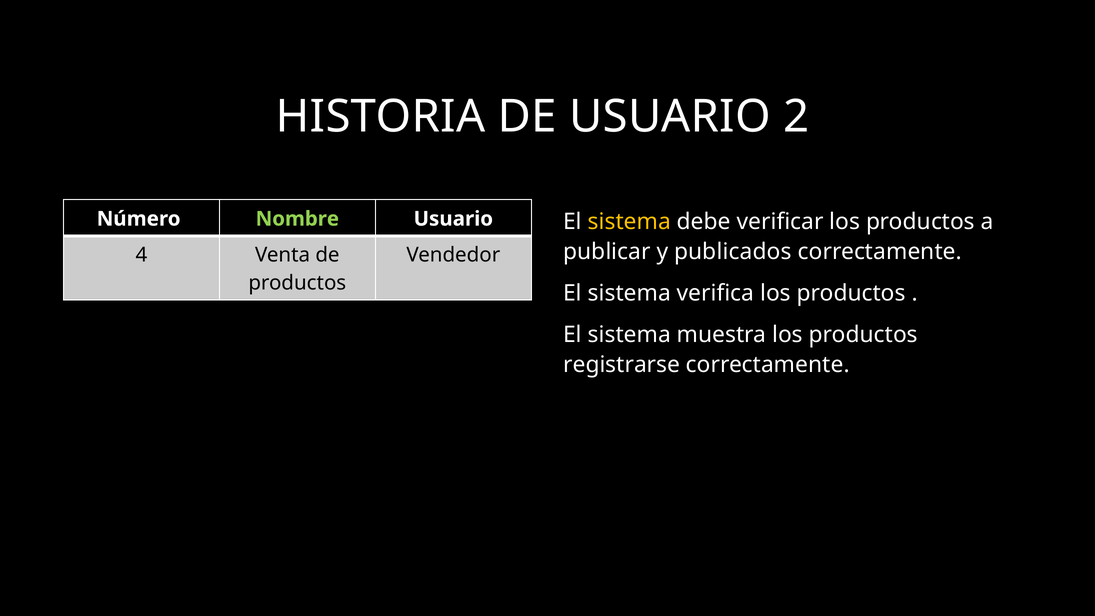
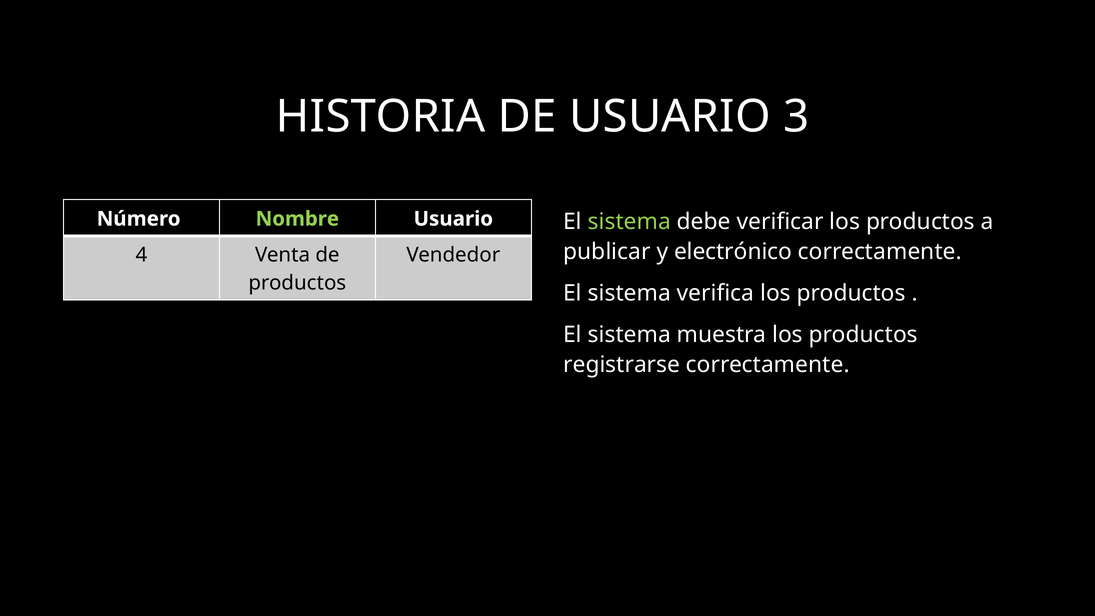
2: 2 -> 3 (796, 117)
sistema colour: yellow -> light green (629, 222)
publicados: publicados -> electrónico (733, 252)
